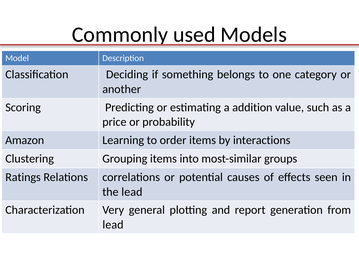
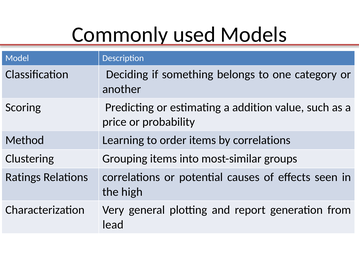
Amazon: Amazon -> Method (25, 140)
by interactions: interactions -> correlations (262, 140)
the lead: lead -> high (132, 192)
